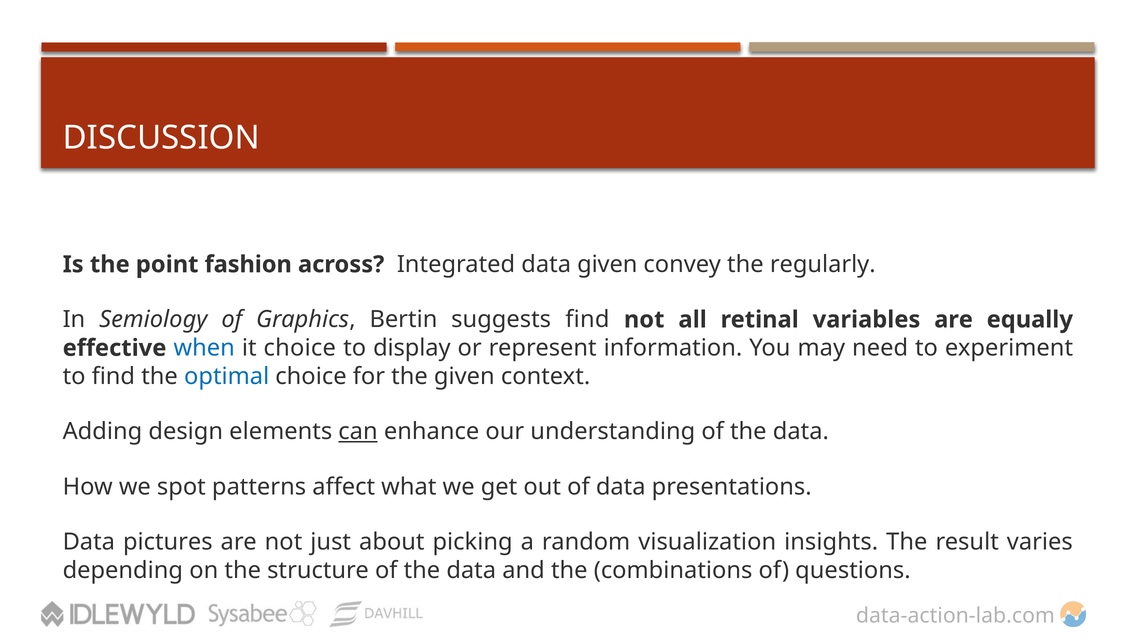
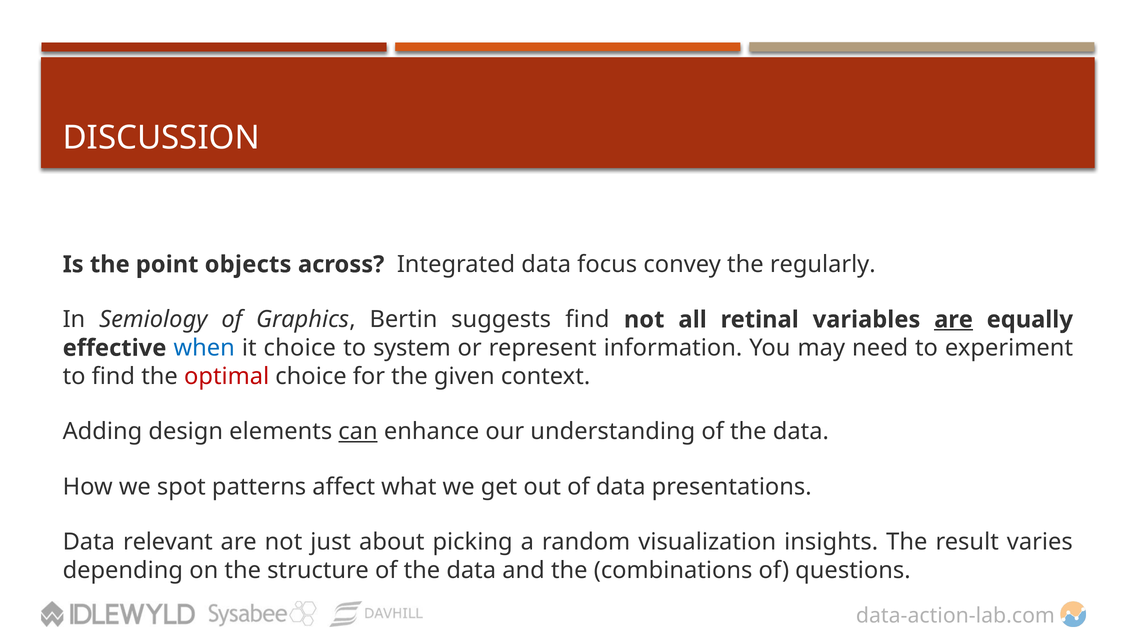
fashion: fashion -> objects (248, 264)
data given: given -> focus (607, 264)
are underline: none -> present (954, 320)
display: display -> system (412, 348)
optimal colour: blue -> red (227, 376)
pictures: pictures -> relevant (168, 542)
